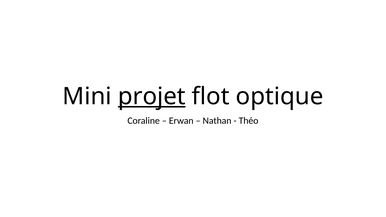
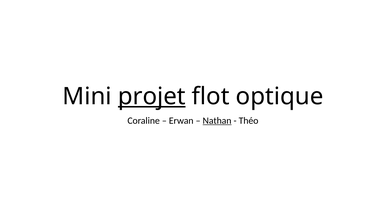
Nathan underline: none -> present (217, 121)
